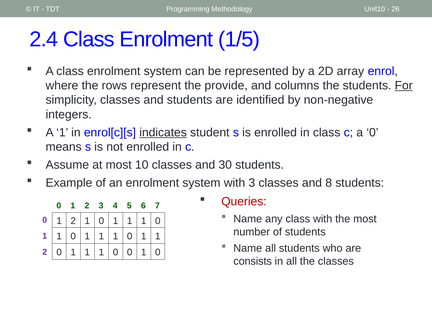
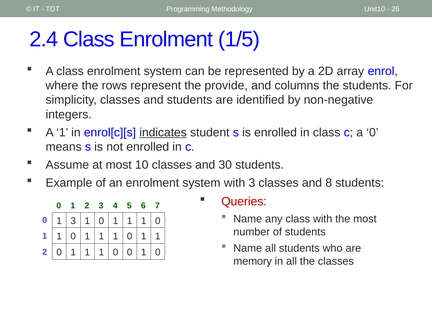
For underline: present -> none (404, 86)
2: 2 -> 3 (73, 221)
consists: consists -> memory (253, 261)
